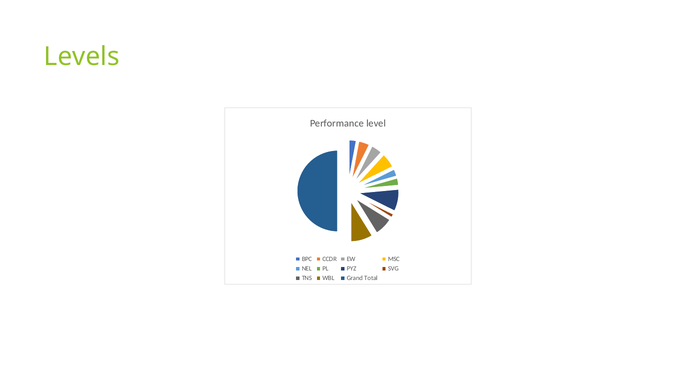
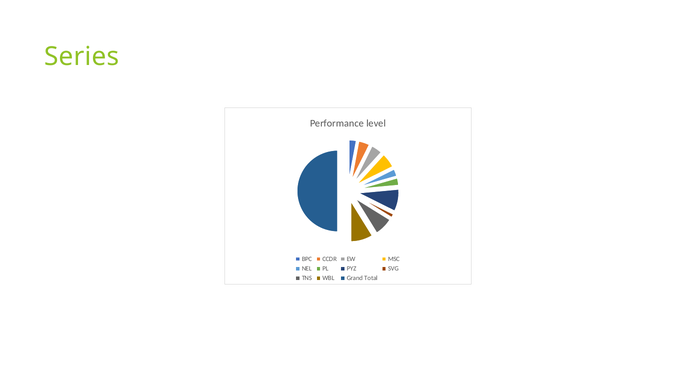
Levels: Levels -> Series (82, 57)
